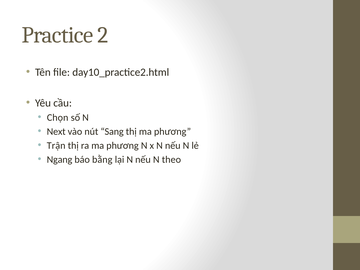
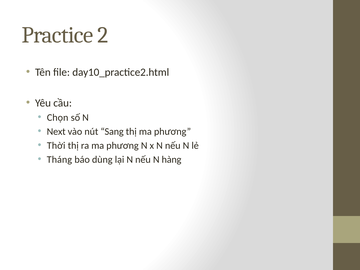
Trận: Trận -> Thời (56, 145)
Ngang: Ngang -> Tháng (59, 159)
bằng: bằng -> dùng (102, 159)
theo: theo -> hàng (172, 159)
